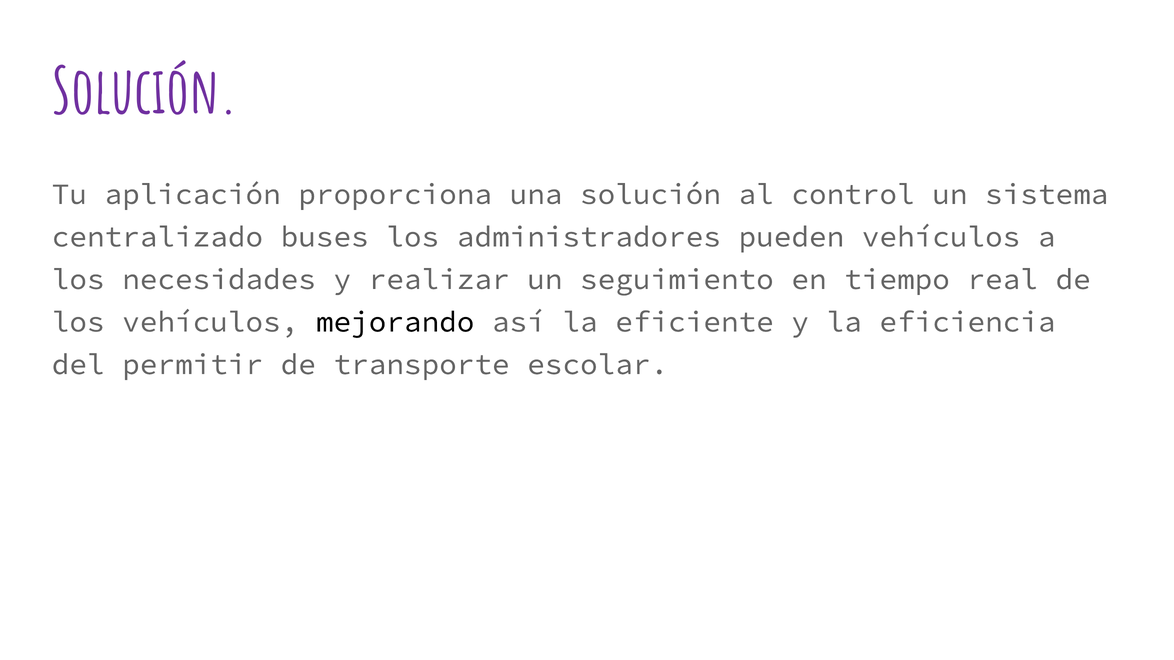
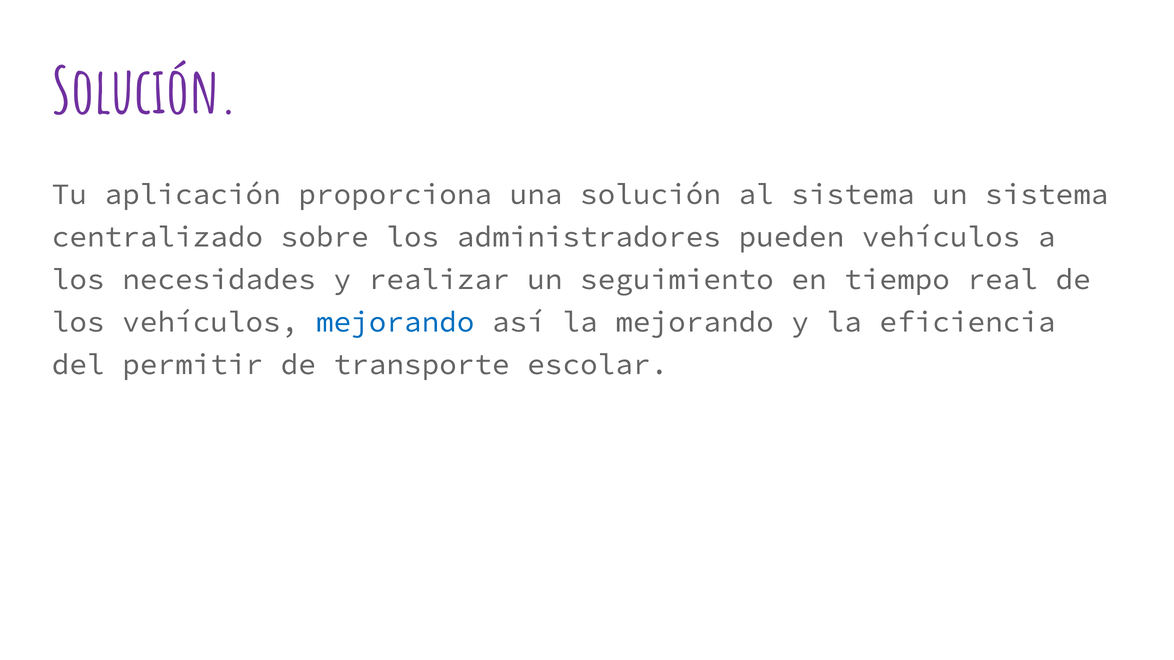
al control: control -> sistema (853, 194)
buses: buses -> sobre (325, 237)
mejorando colour: black -> blue (395, 322)
la eficiente: eficiente -> mejorando (695, 322)
